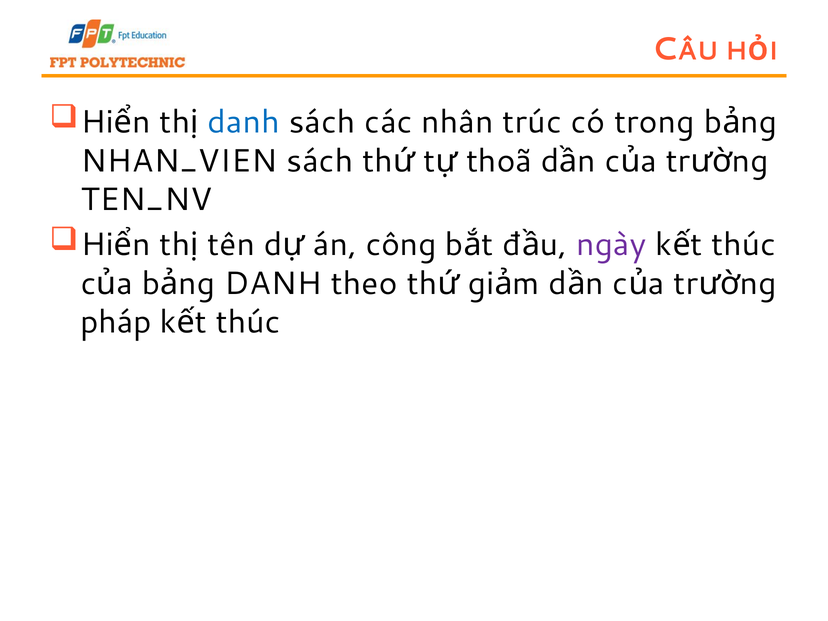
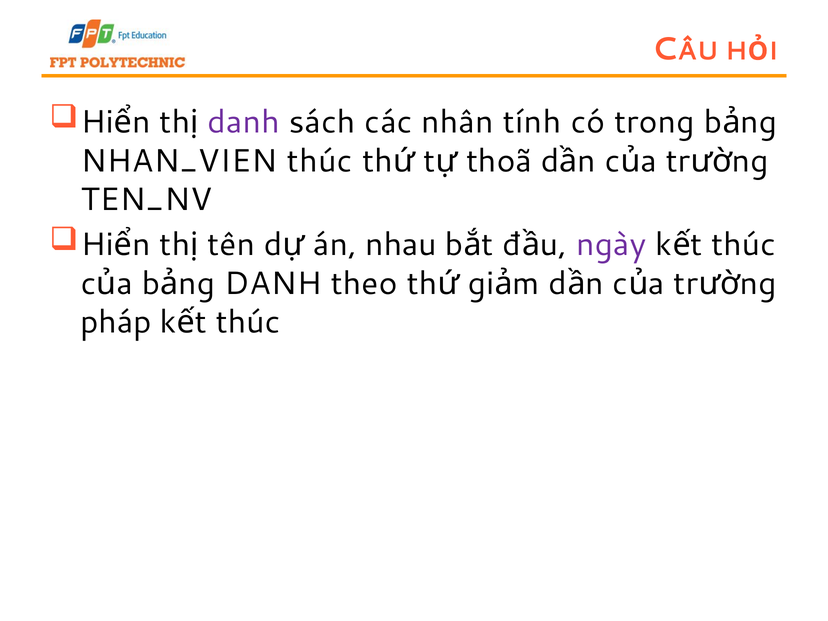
danh colour: blue -> purple (244, 122)
trúc: trúc -> tính (532, 122)
NHAN_VIEN sách: sách -> thúc (320, 161)
công: công -> nhau (401, 245)
